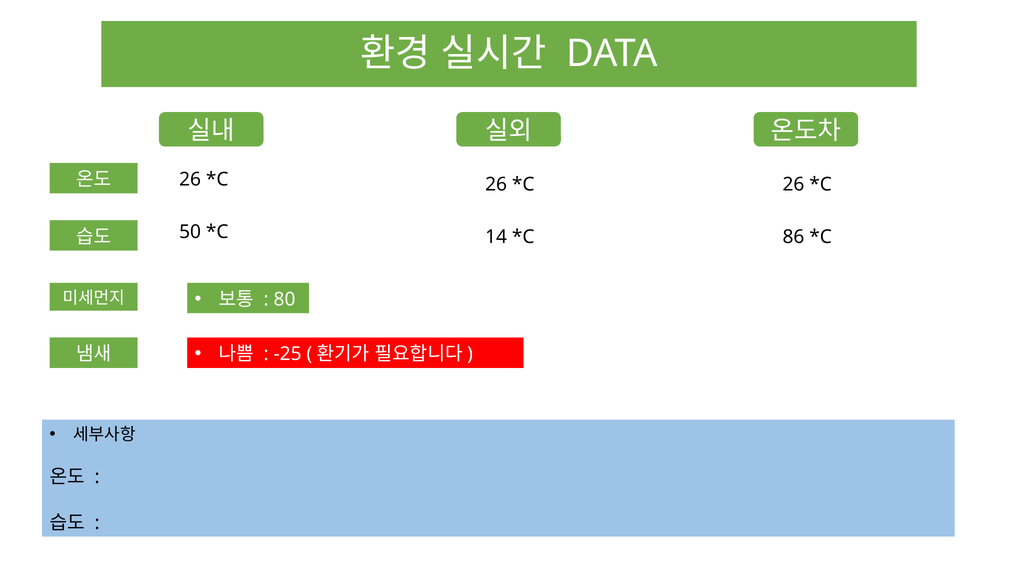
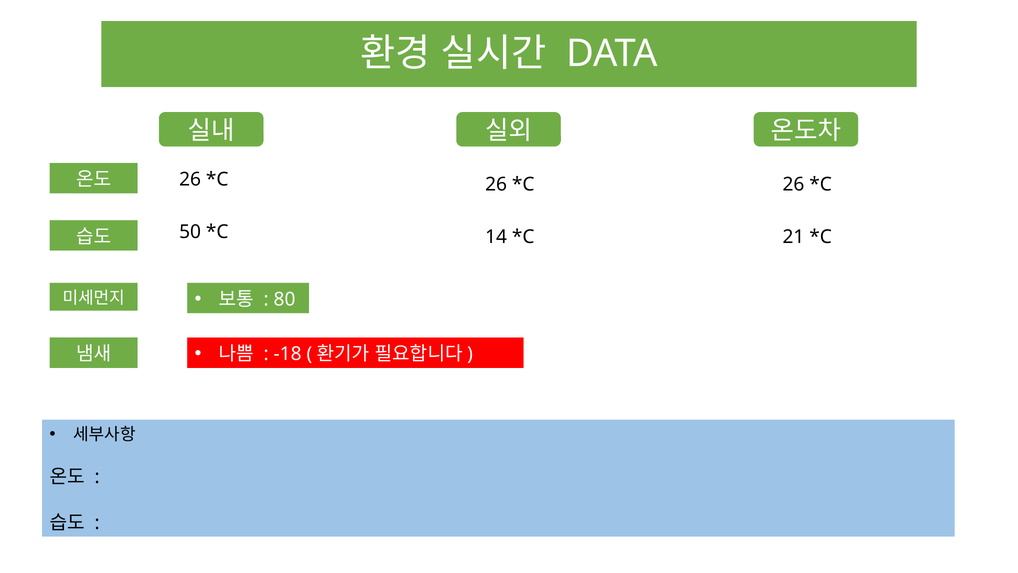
86: 86 -> 21 (794, 237)
-25: -25 -> -18 (288, 354)
